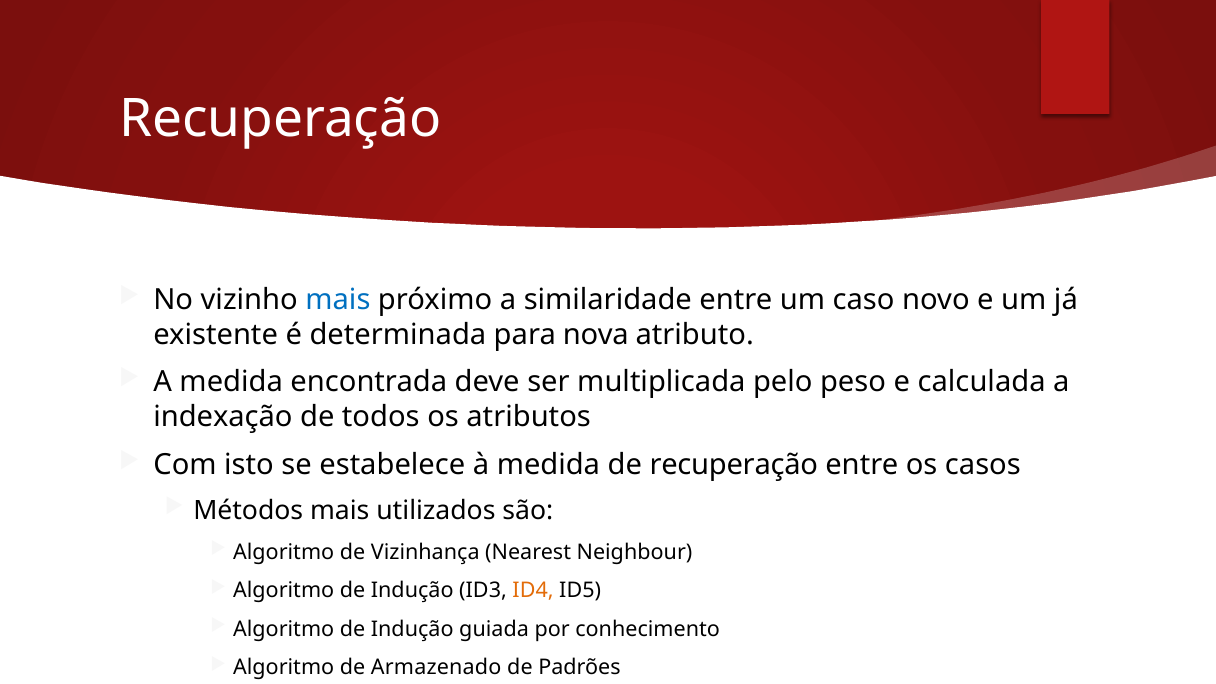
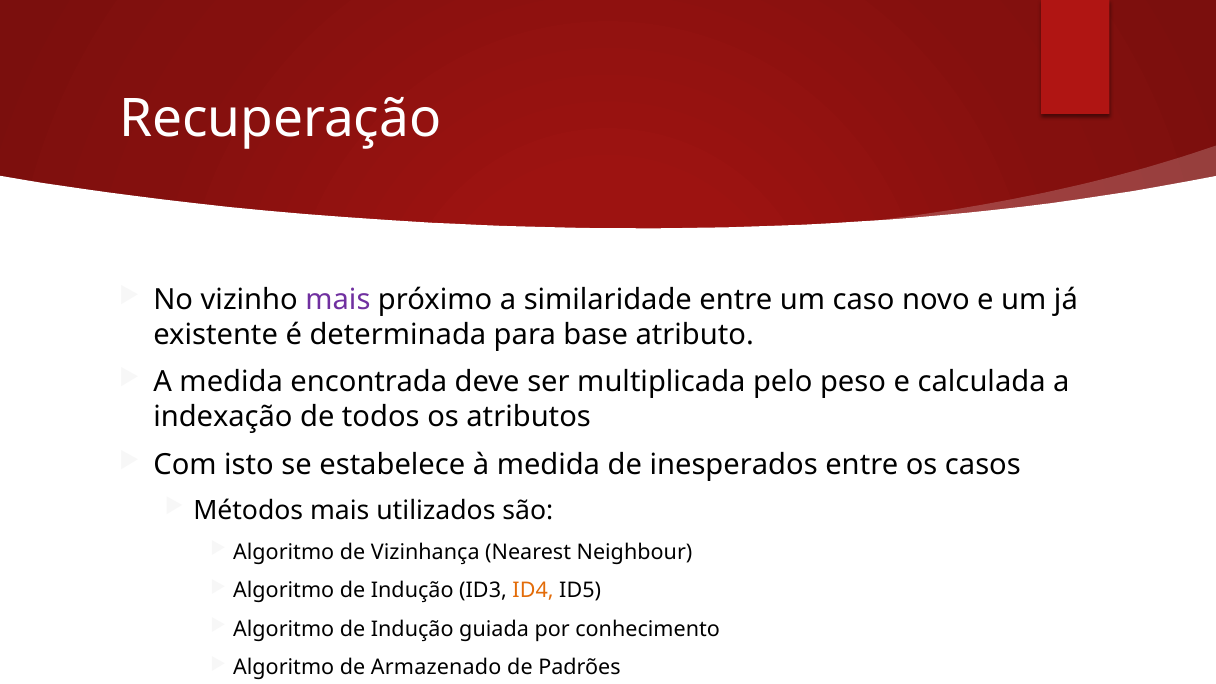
mais colour: blue -> purple (338, 300)
nova: nova -> base (596, 335)
de recuperação: recuperação -> inesperados (734, 465)
